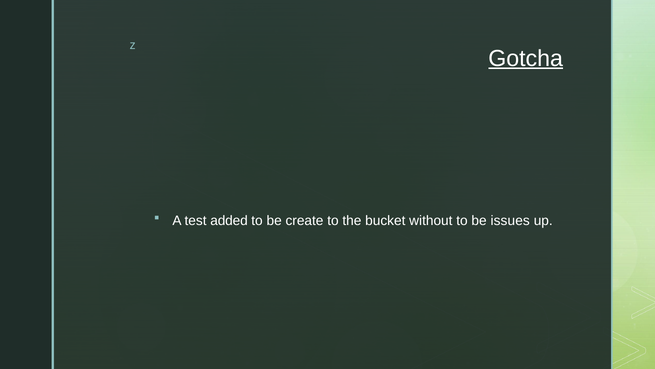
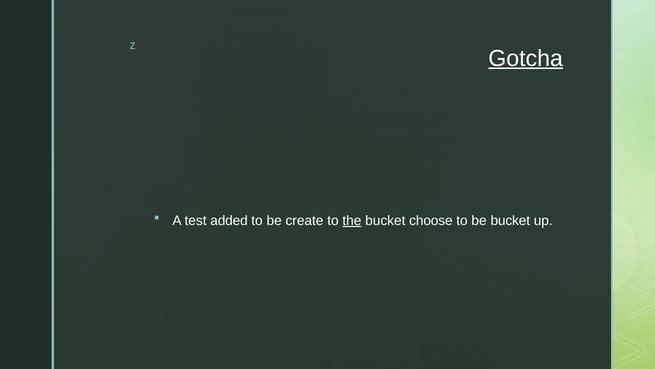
the underline: none -> present (352, 220)
without: without -> choose (431, 220)
be issues: issues -> bucket (510, 220)
